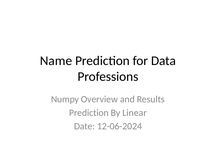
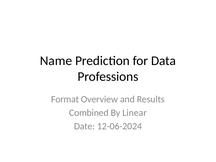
Numpy: Numpy -> Format (65, 99)
Prediction: Prediction -> Combined (89, 113)
